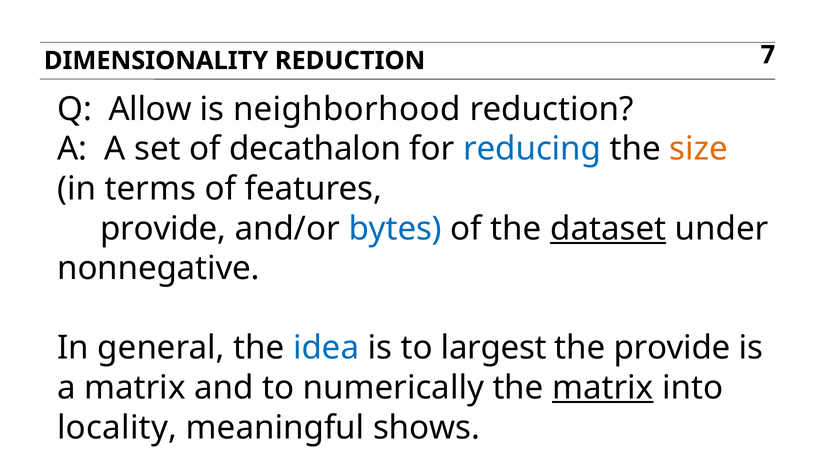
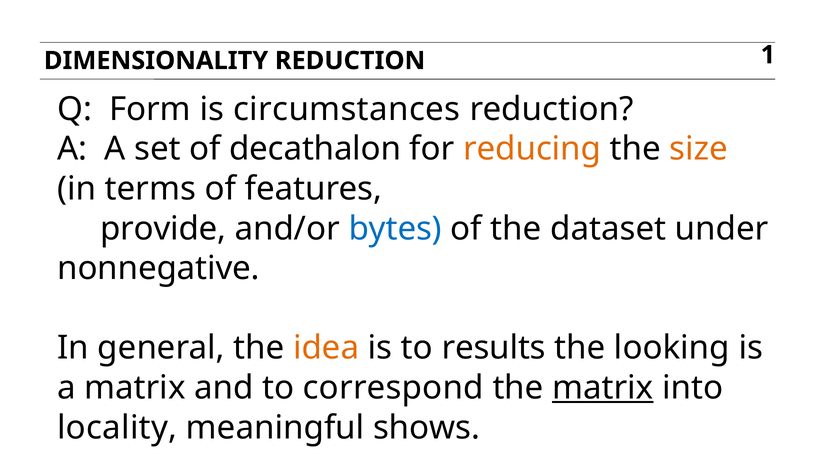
7: 7 -> 1 (768, 55)
Allow: Allow -> Form (150, 109)
neighborhood: neighborhood -> circumstances (347, 109)
reducing colour: blue -> orange (532, 149)
dataset underline: present -> none (608, 228)
idea colour: blue -> orange (326, 348)
largest: largest -> results (494, 348)
the provide: provide -> looking (672, 348)
numerically: numerically -> correspond (393, 388)
